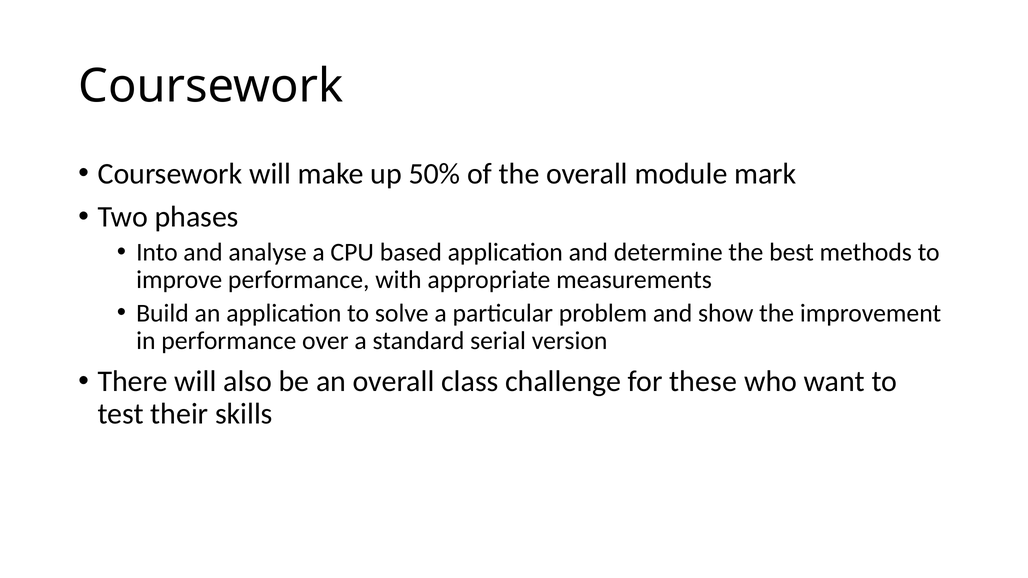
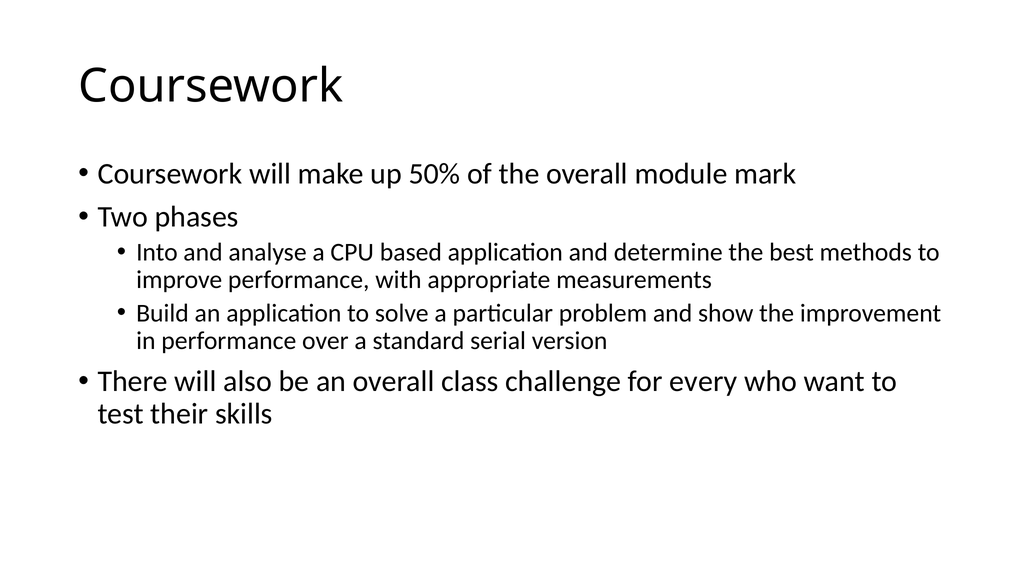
these: these -> every (703, 382)
